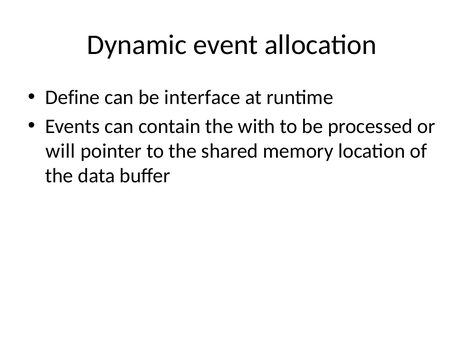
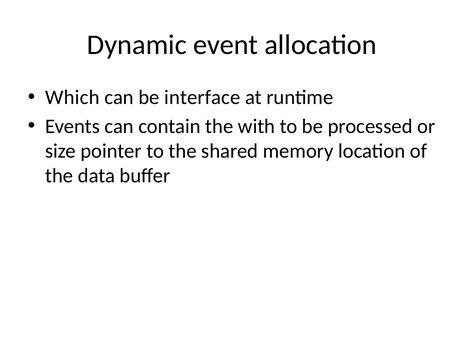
Define: Define -> Which (72, 97)
will: will -> size (61, 151)
